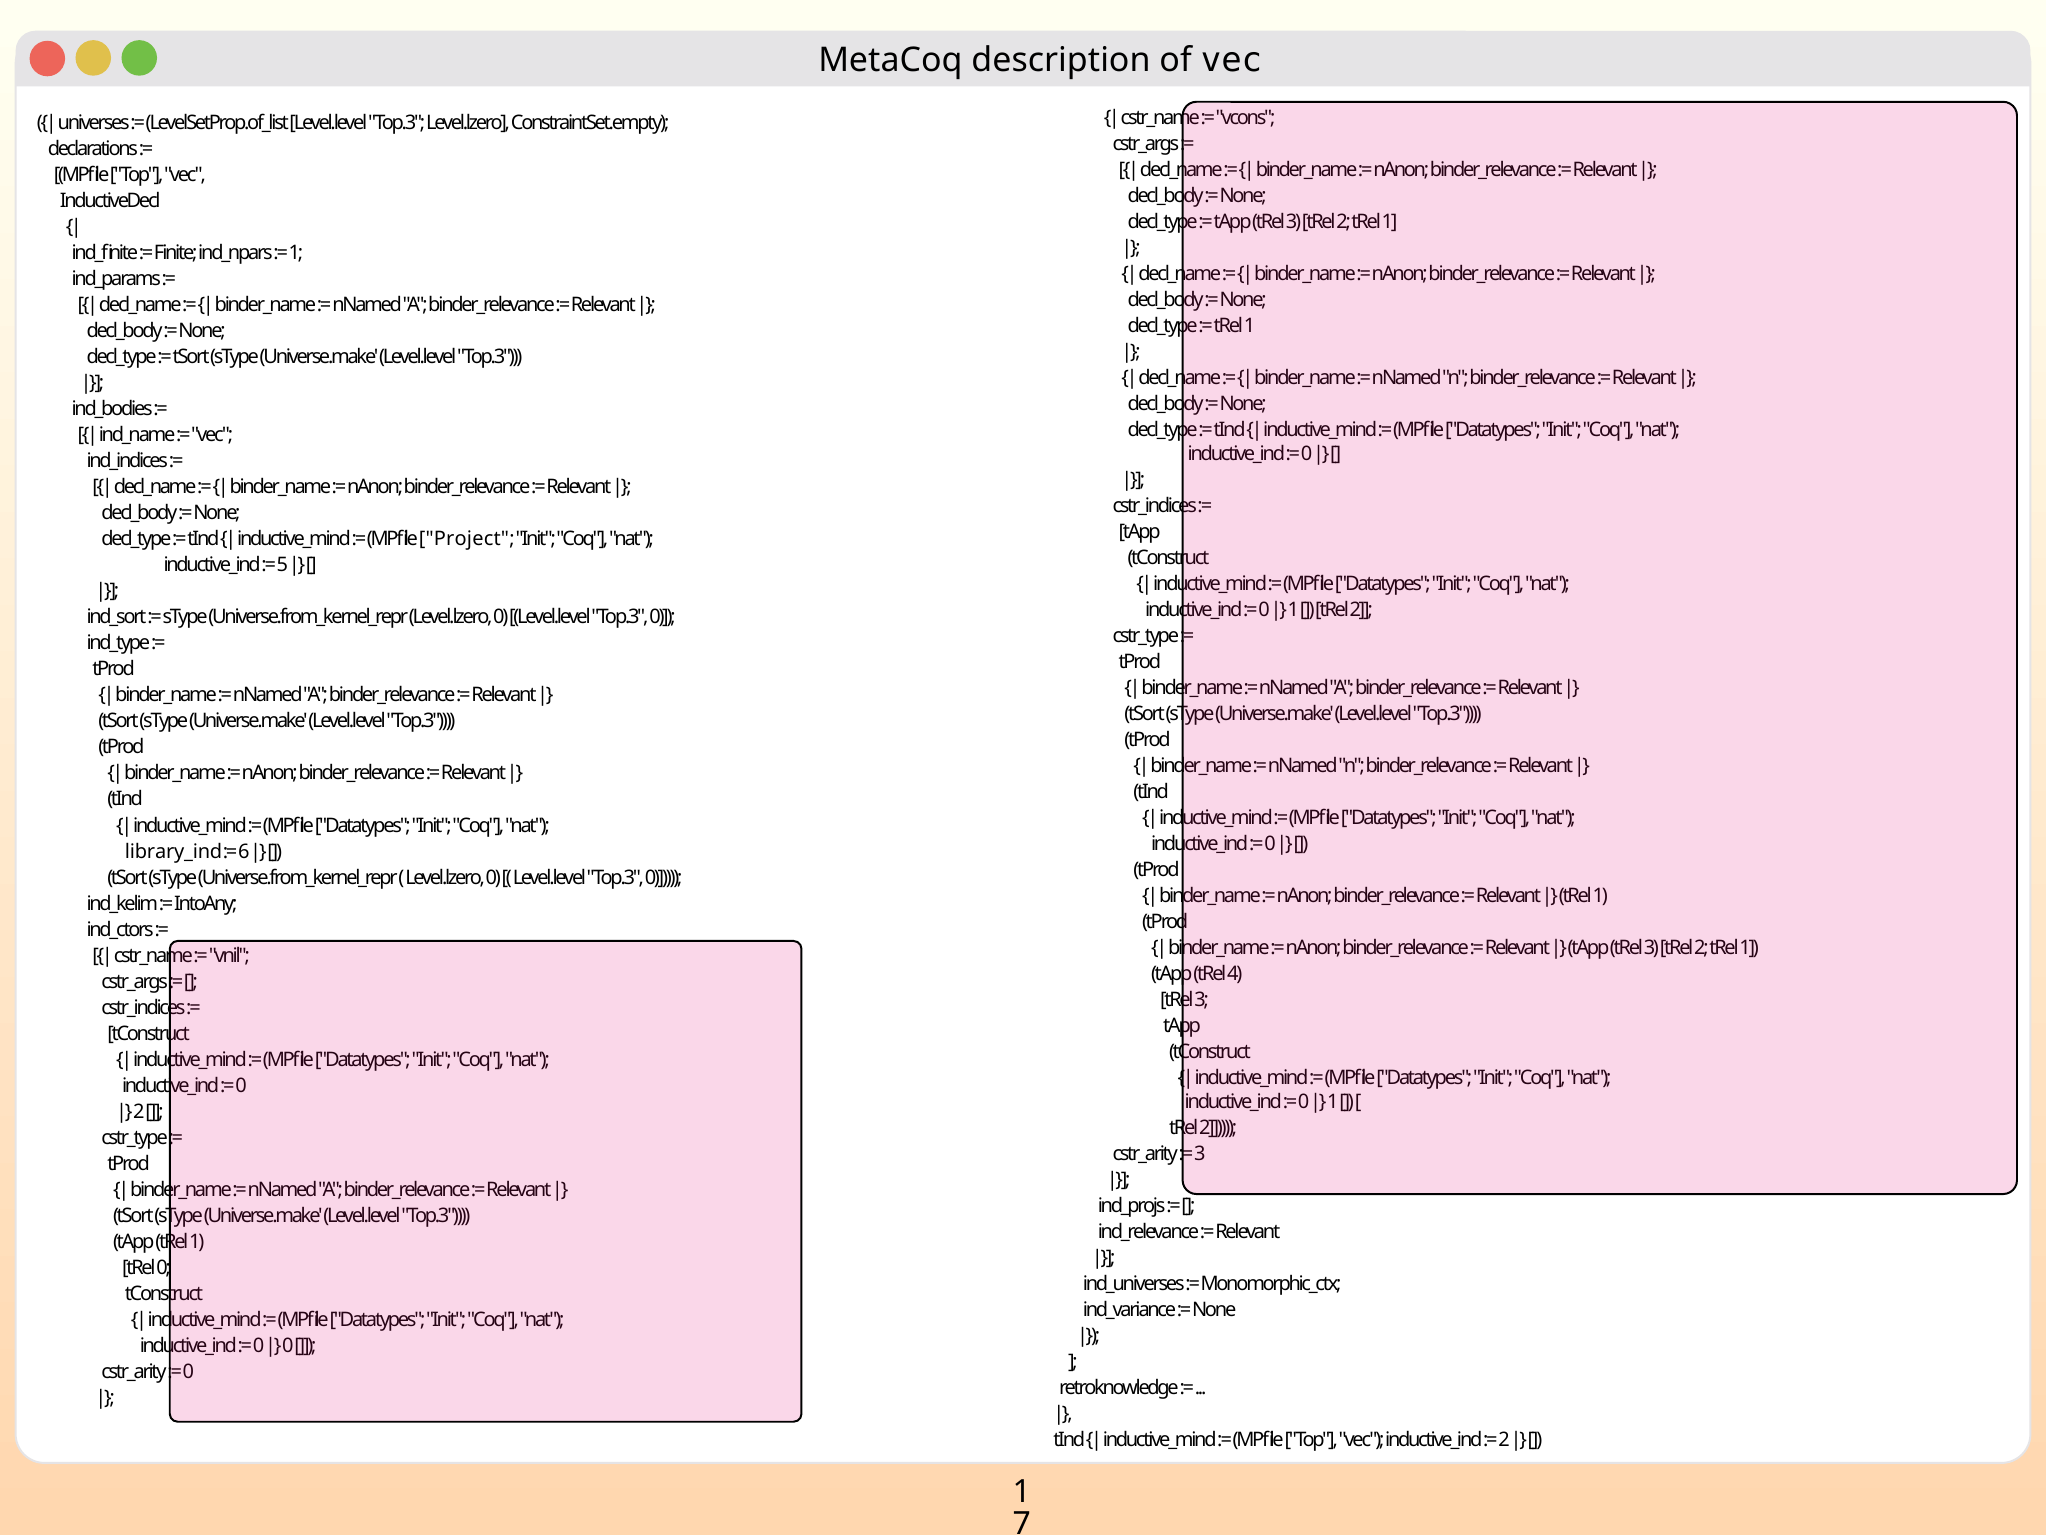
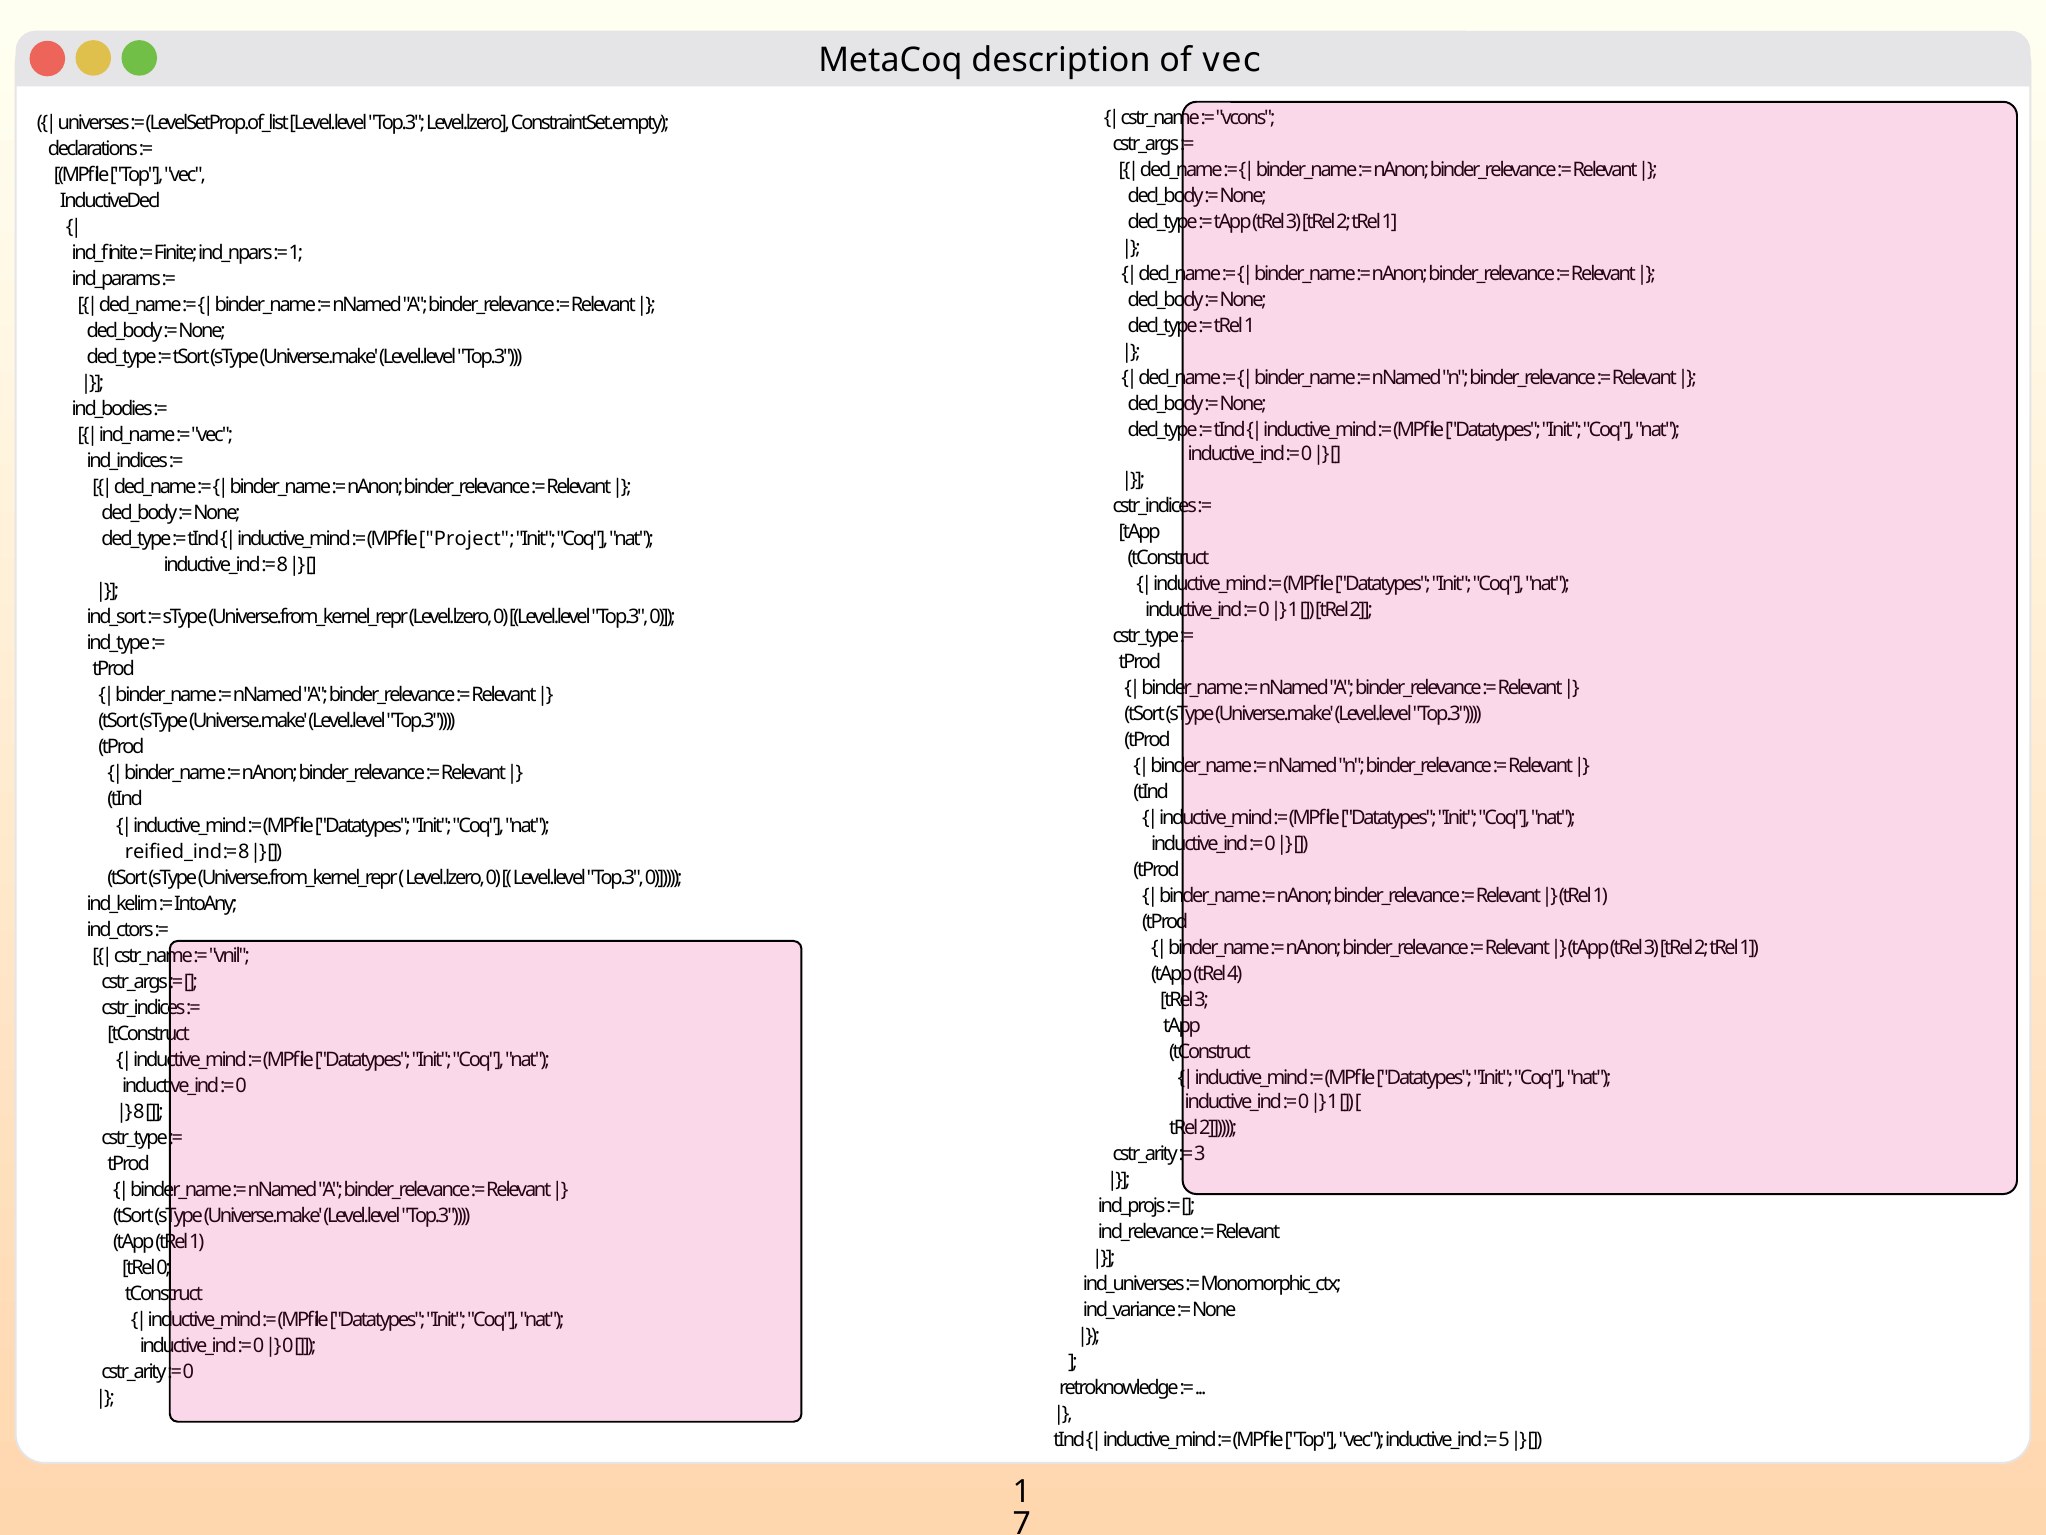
5: 5 -> 8 (282, 565)
library_ind: library_ind -> reified_ind (174, 851)
6: 6 -> 8 (244, 851)
2: 2 -> 8 (139, 1111)
2: 2 -> 5 (1504, 1439)
